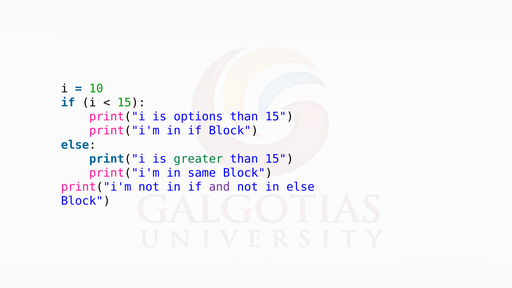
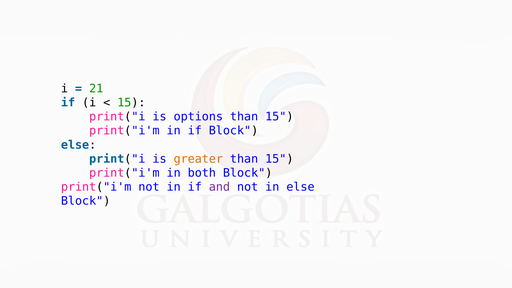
10: 10 -> 21 (96, 88)
greater colour: green -> orange (198, 159)
same: same -> both (202, 173)
